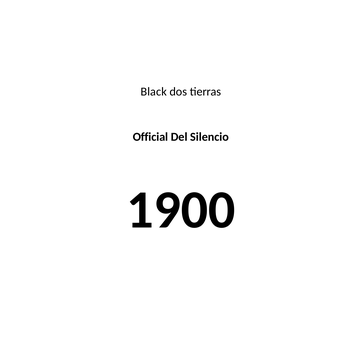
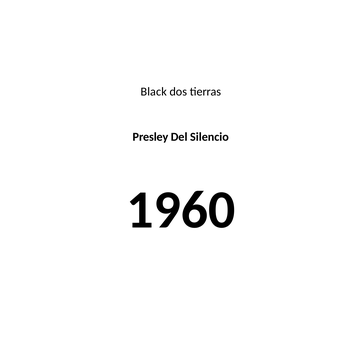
Official: Official -> Presley (151, 137)
1900: 1900 -> 1960 (181, 210)
